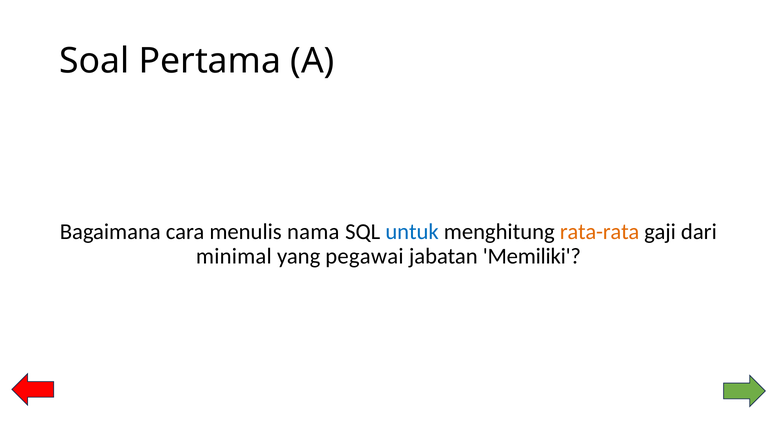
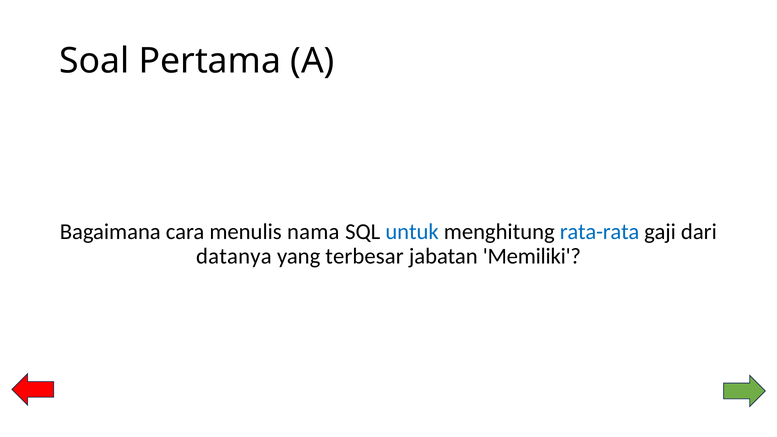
rata-rata colour: orange -> blue (600, 232)
minimal: minimal -> datanya (234, 256)
pegawai: pegawai -> terbesar (365, 256)
